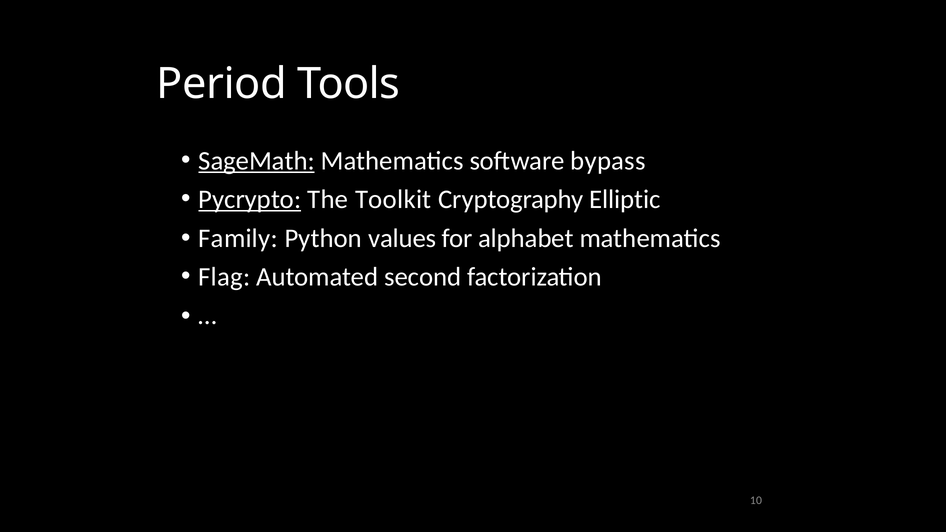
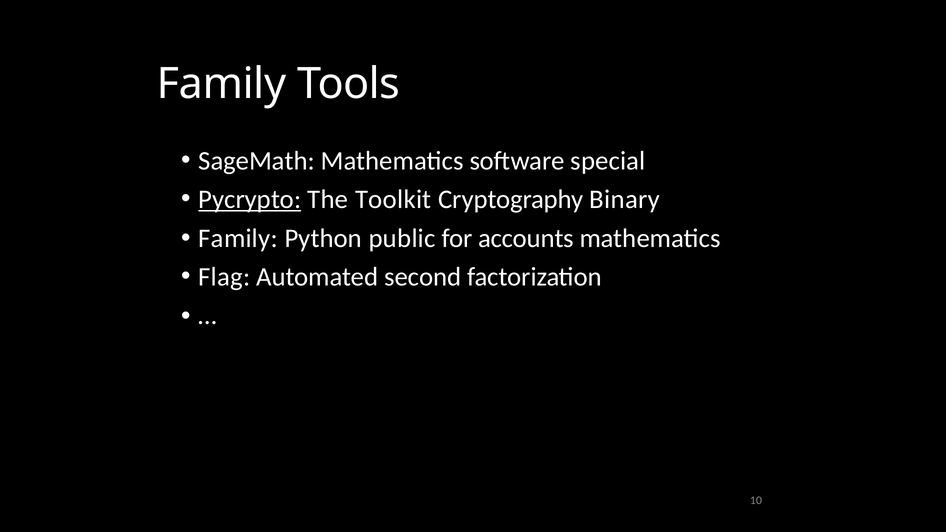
Period: Period -> Family (221, 84)
SageMath underline: present -> none (257, 161)
bypass: bypass -> special (608, 161)
Elliptic: Elliptic -> Binary (625, 199)
values: values -> public (402, 239)
alphabet: alphabet -> accounts (526, 239)
